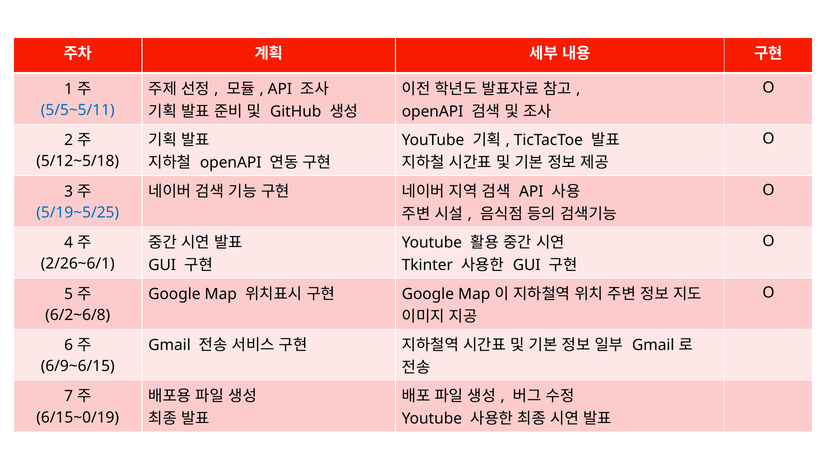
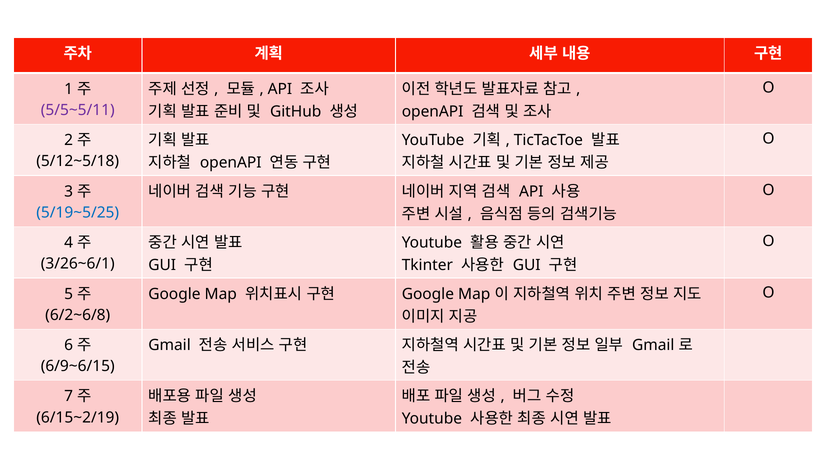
5/5~5/11 colour: blue -> purple (78, 110)
2/26~6/1: 2/26~6/1 -> 3/26~6/1 (78, 264)
6/15~0/19: 6/15~0/19 -> 6/15~2/19 (78, 418)
